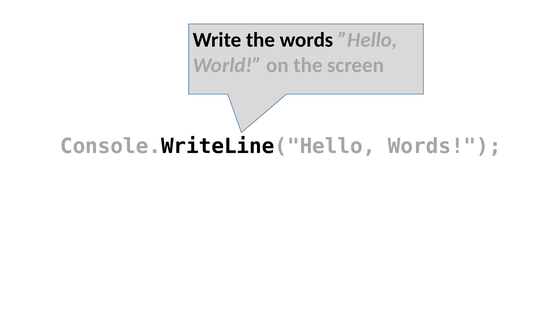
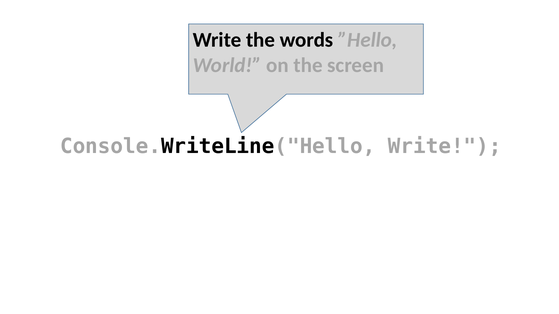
Console.WriteLine("Hello Words: Words -> Write (445, 147)
